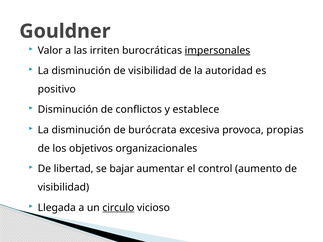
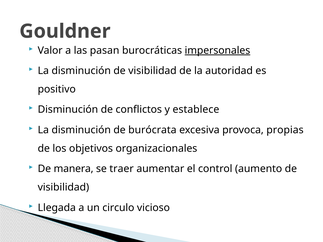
irriten: irriten -> pasan (105, 50)
libertad: libertad -> manera (74, 169)
bajar: bajar -> traer (122, 169)
circulo underline: present -> none (118, 208)
